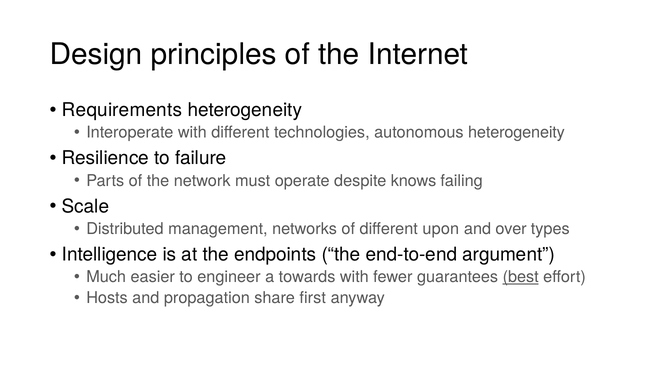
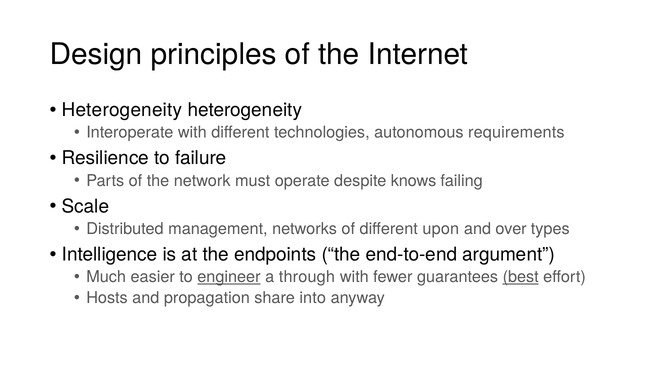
Requirements: Requirements -> Heterogeneity (122, 110)
autonomous heterogeneity: heterogeneity -> requirements (516, 133)
engineer underline: none -> present (229, 277)
towards: towards -> through (307, 277)
first: first -> into (313, 298)
